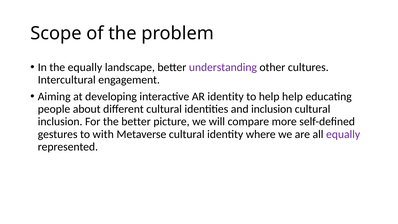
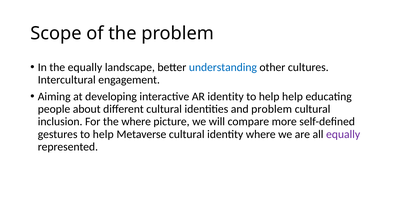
understanding colour: purple -> blue (223, 67)
and inclusion: inclusion -> problem (272, 109)
the better: better -> where (136, 122)
gestures to with: with -> help (103, 134)
